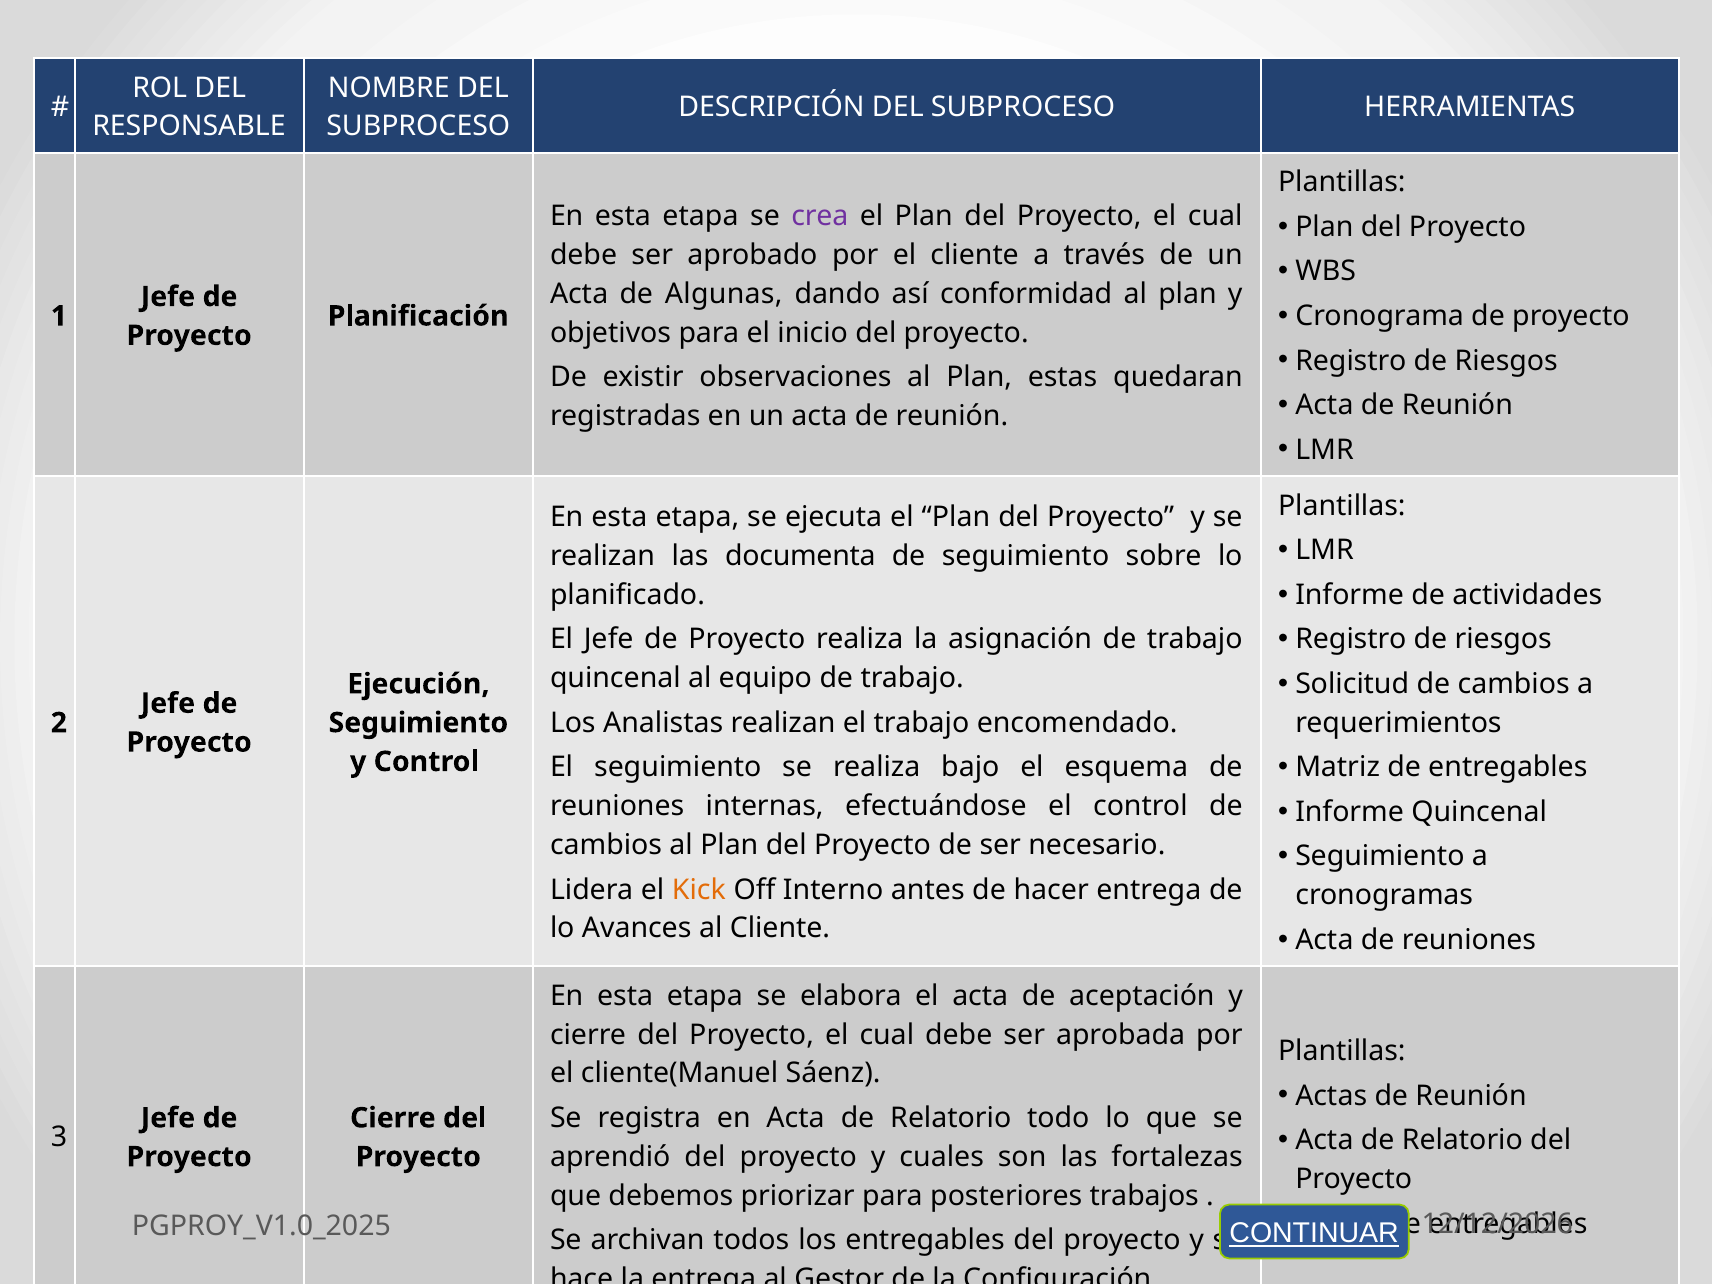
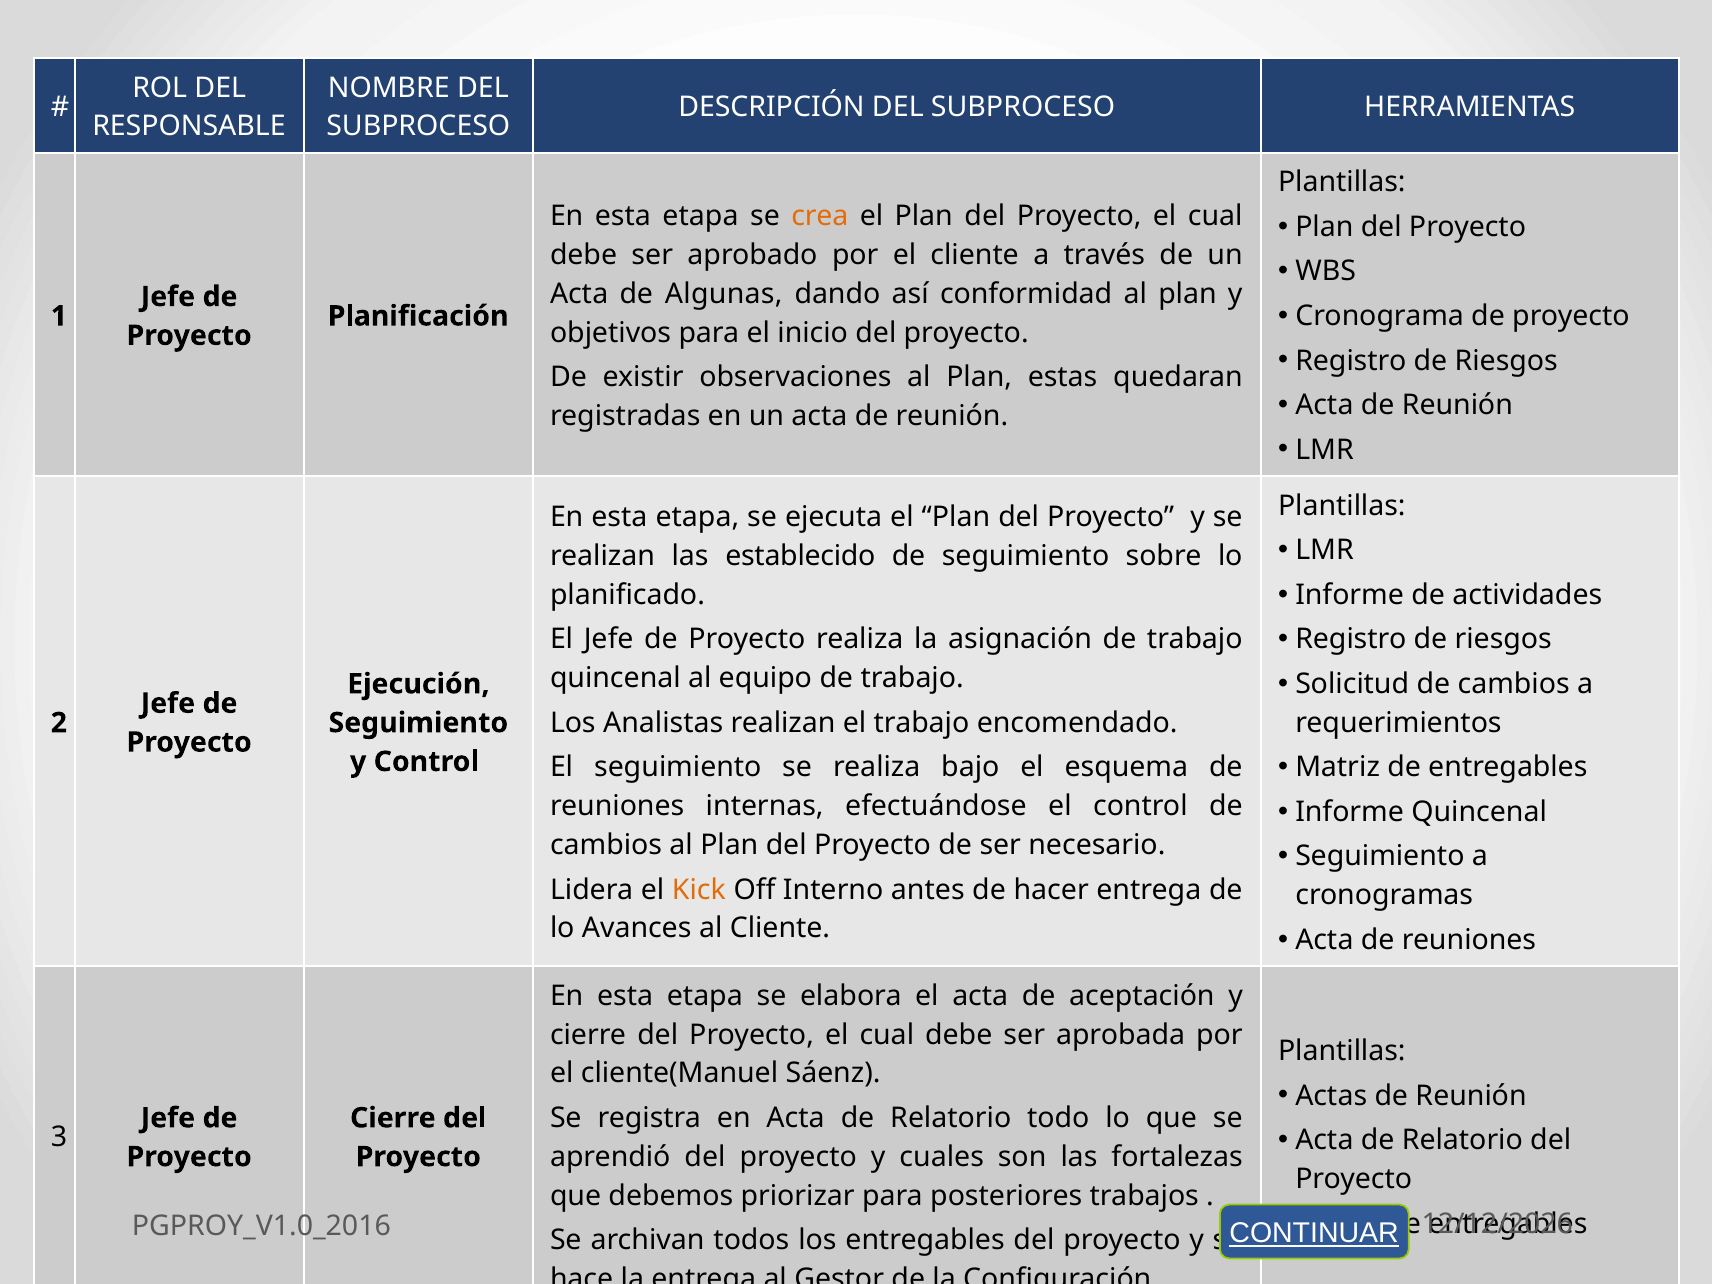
crea colour: purple -> orange (820, 216)
documenta: documenta -> establecido (800, 556)
PGPROY_V1.0_2025: PGPROY_V1.0_2025 -> PGPROY_V1.0_2016 (261, 1226)
